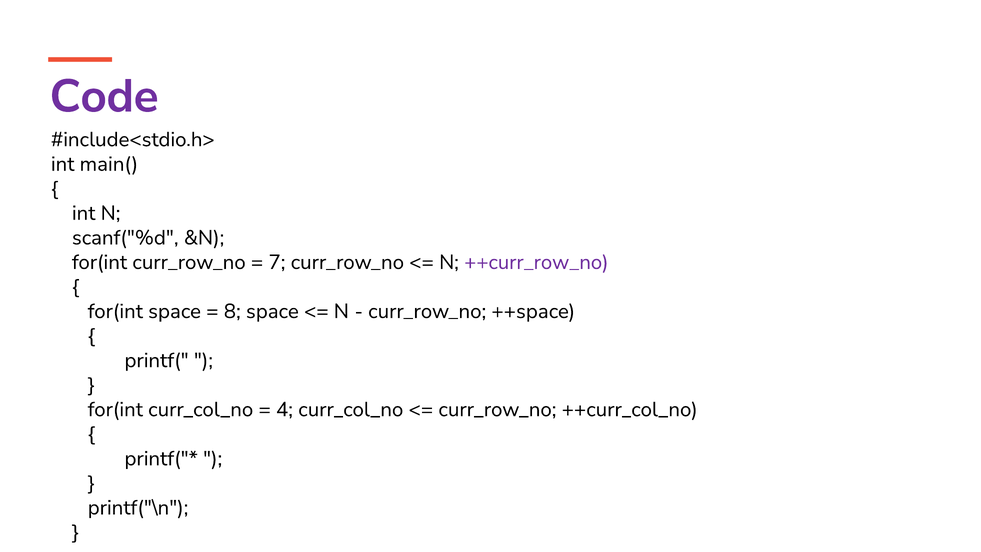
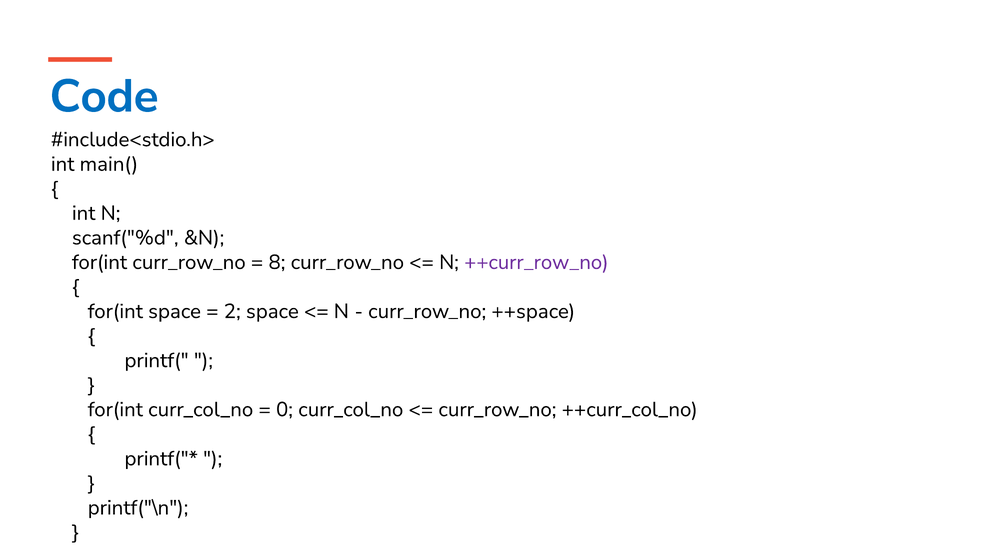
Code colour: purple -> blue (104, 96)
7: 7 -> 8 (277, 262)
8: 8 -> 2 (232, 311)
4: 4 -> 0 (284, 409)
